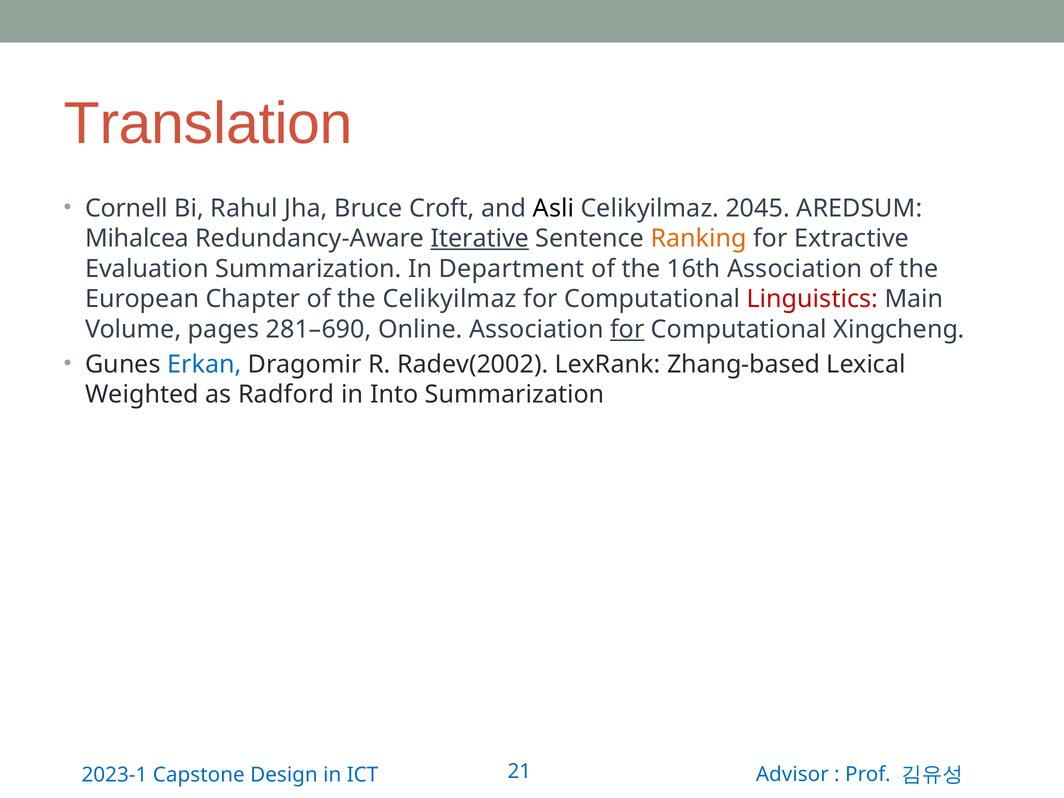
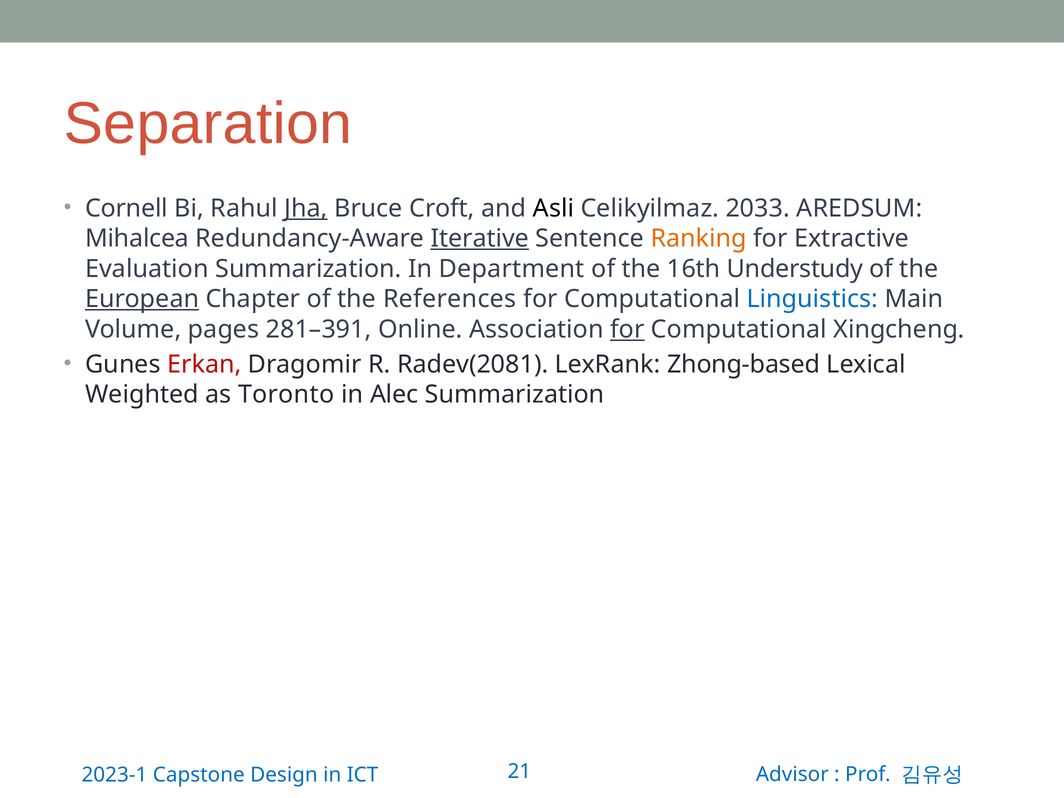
Translation: Translation -> Separation (208, 124)
Jha underline: none -> present (306, 208)
2045: 2045 -> 2033 (758, 208)
16th Association: Association -> Understudy (795, 269)
European underline: none -> present (142, 299)
the Celikyilmaz: Celikyilmaz -> References (450, 299)
Linguistics colour: red -> blue (812, 299)
281–690: 281–690 -> 281–391 (319, 329)
Erkan colour: blue -> red (204, 364)
Radev(2002: Radev(2002 -> Radev(2081 (473, 364)
Zhang-based: Zhang-based -> Zhong-based (744, 364)
Radford: Radford -> Toronto (286, 395)
Into: Into -> Alec (394, 395)
